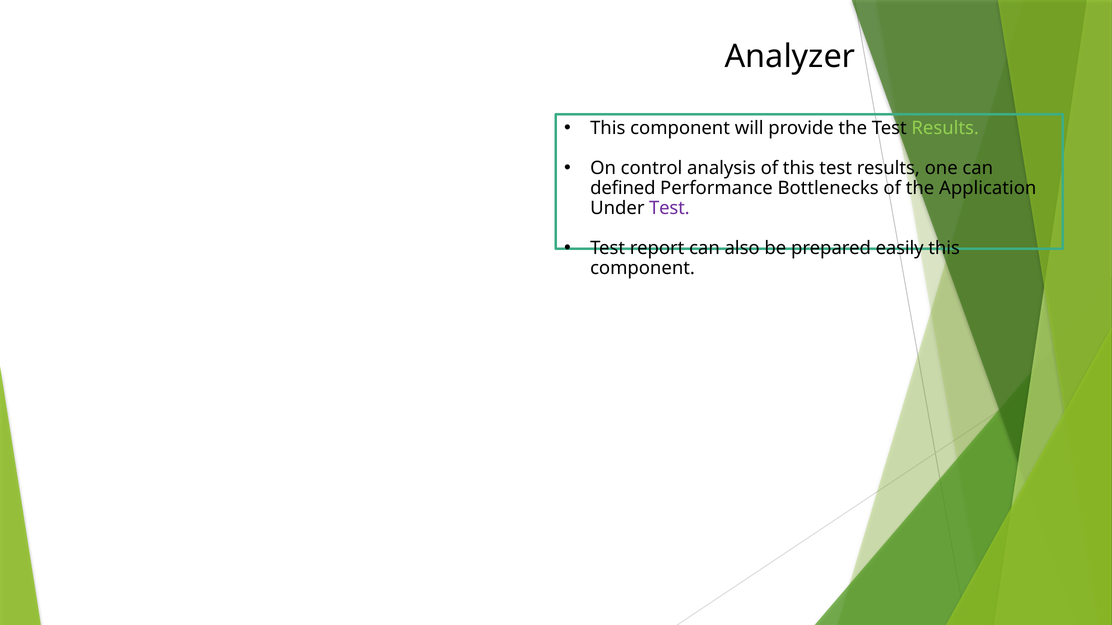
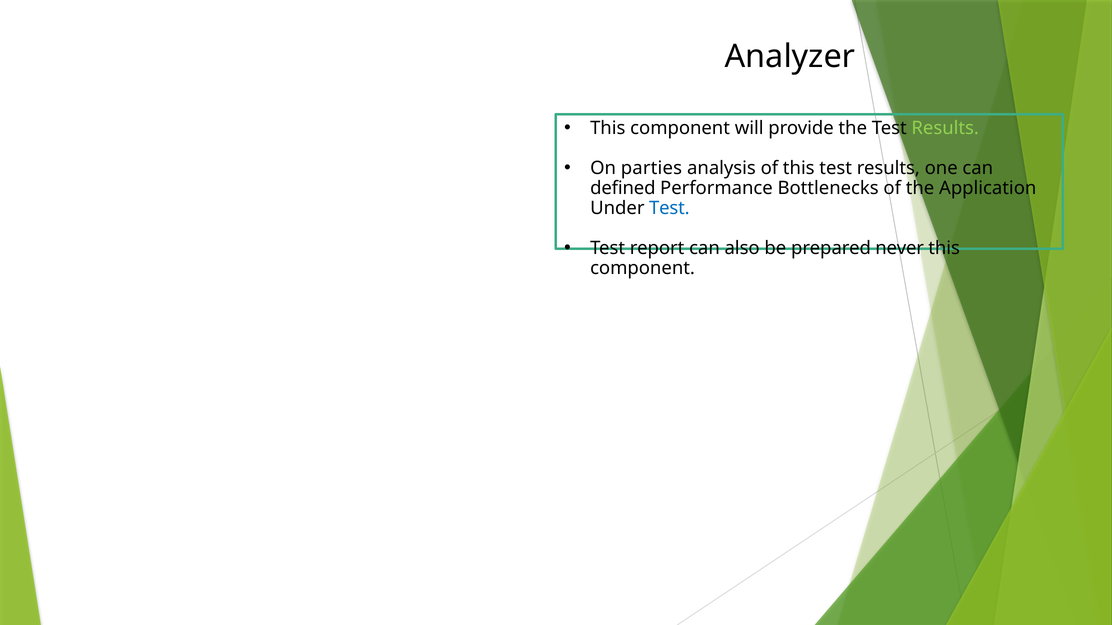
control: control -> parties (651, 168)
Test colour: purple -> blue (669, 208)
easily: easily -> never (900, 248)
